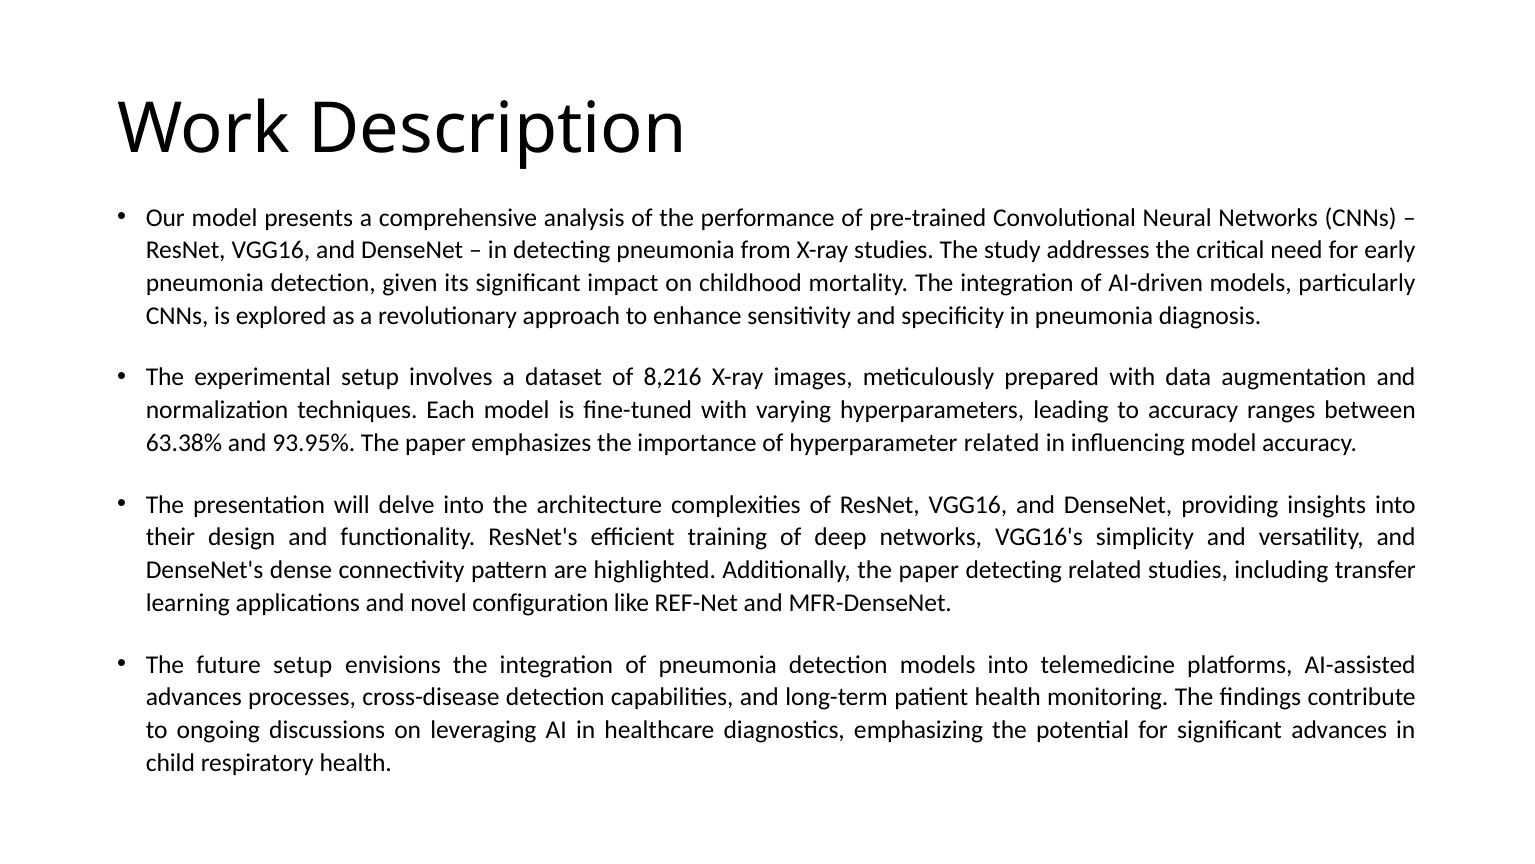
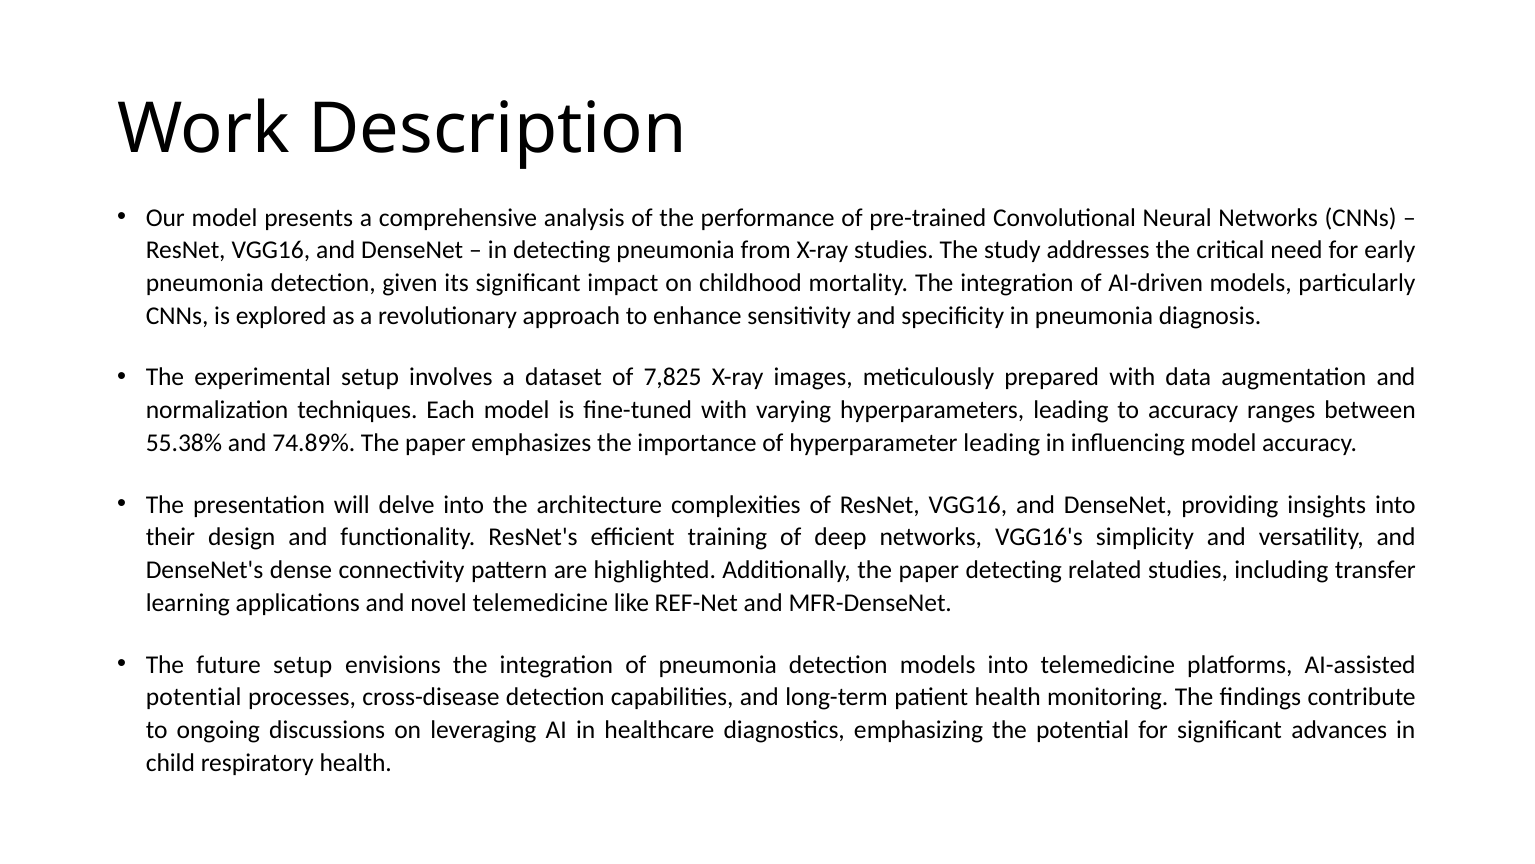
8,216: 8,216 -> 7,825 (673, 377)
63.38%: 63.38% -> 55.38% (184, 443)
93.95%: 93.95% -> 74.89% (314, 443)
hyperparameter related: related -> leading (1002, 443)
novel configuration: configuration -> telemedicine (540, 603)
advances: advances -> potential (194, 697)
